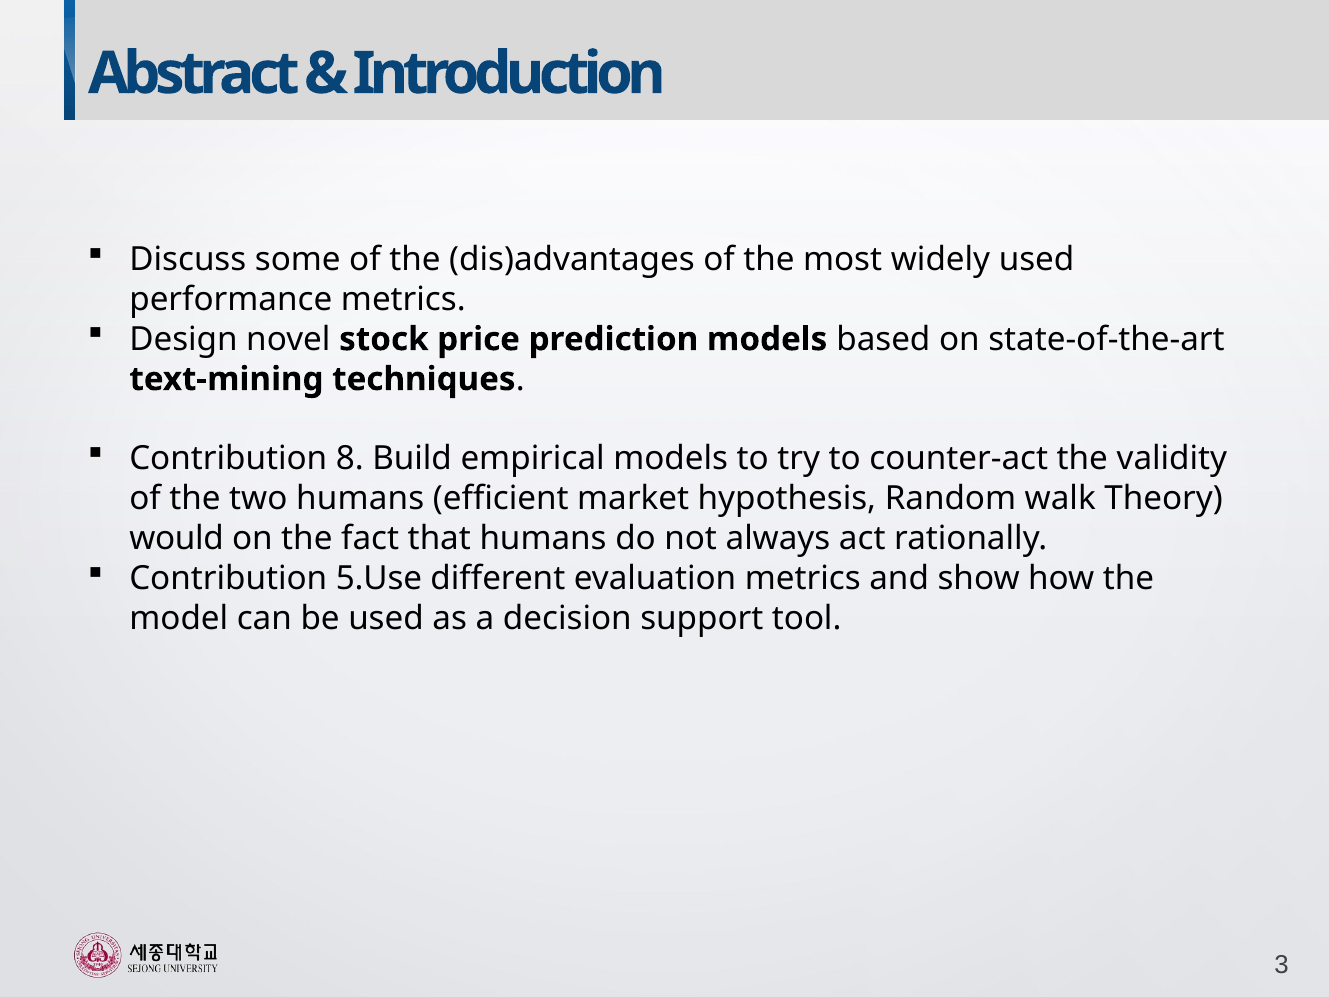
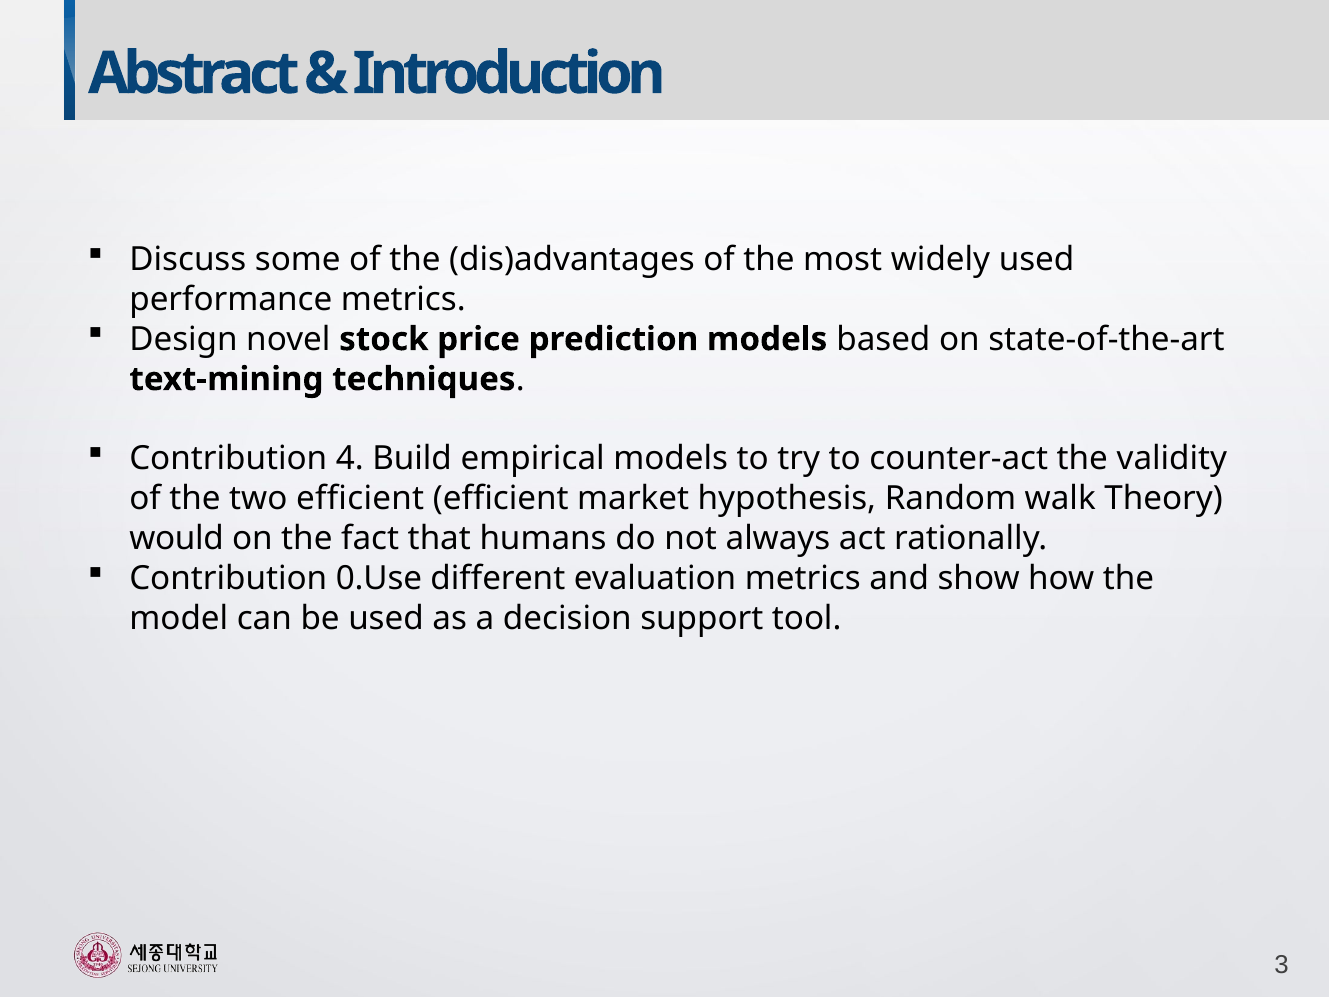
8: 8 -> 4 (350, 459)
two humans: humans -> efficient (360, 499)
5.Use: 5.Use -> 0.Use (379, 578)
